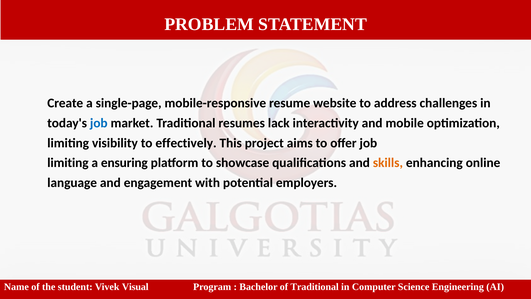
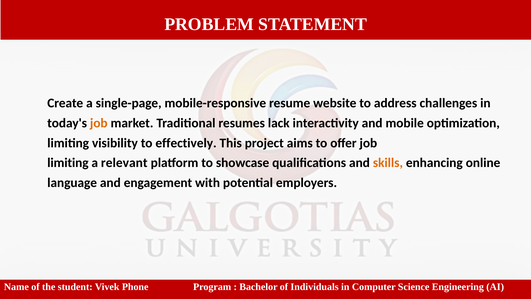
job colour: blue -> orange (99, 123)
ensuring: ensuring -> relevant (124, 163)
Visual: Visual -> Phone (135, 287)
of Traditional: Traditional -> Individuals (315, 287)
